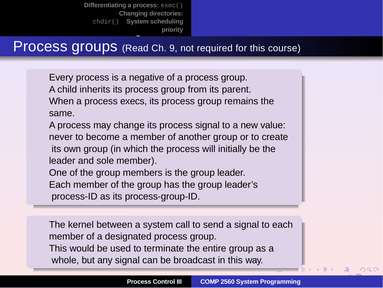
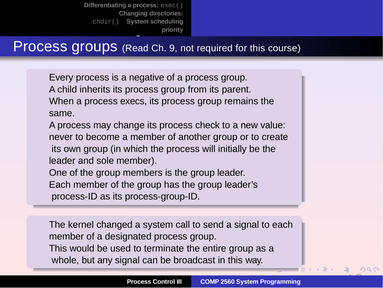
process signal: signal -> check (208, 125)
between: between -> changed (115, 224)
